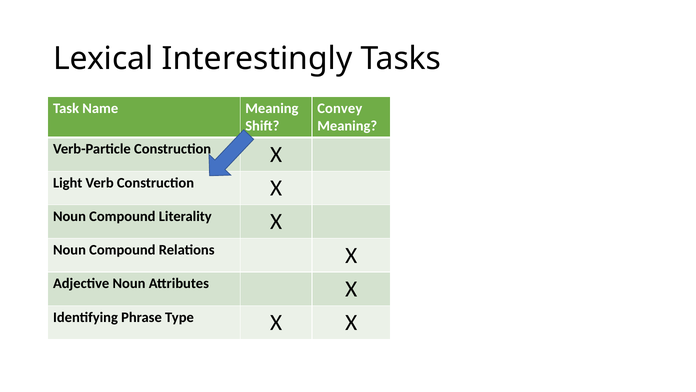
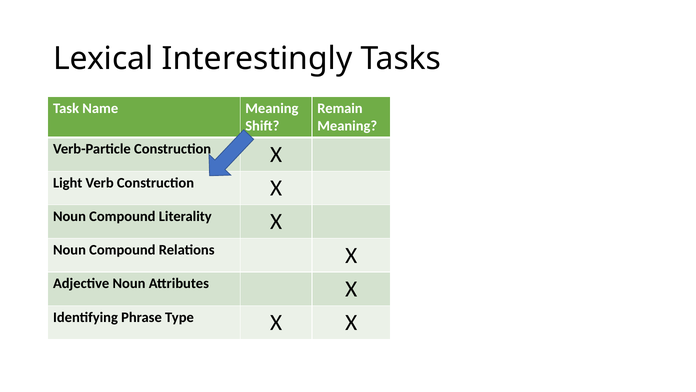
Convey: Convey -> Remain (340, 108)
